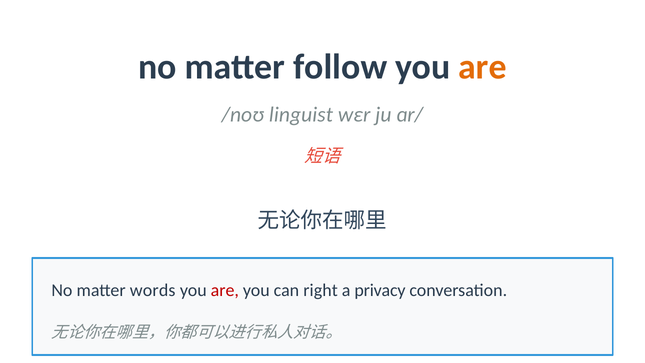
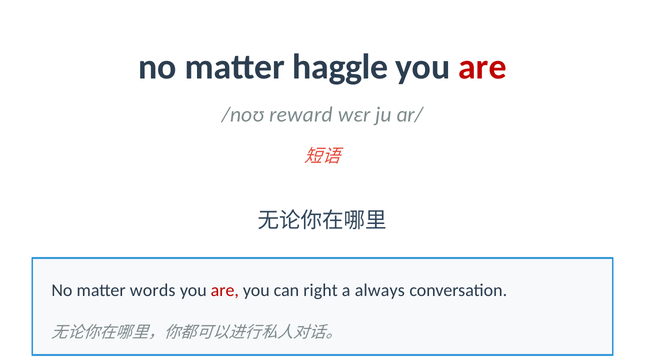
follow: follow -> haggle (340, 67)
are colour: orange -> red (483, 67)
linguist: linguist -> reward (301, 114)
privacy: privacy -> always (380, 290)
